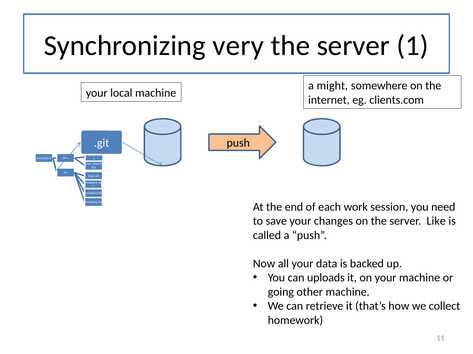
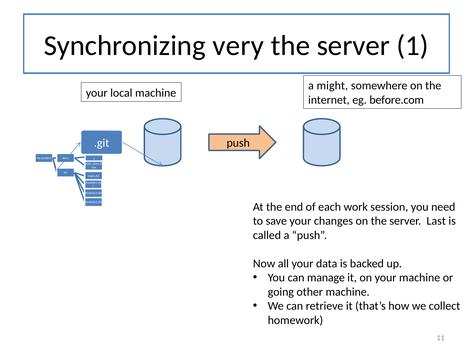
clients.com: clients.com -> before.com (397, 100)
Like: Like -> Last (436, 221)
uploads: uploads -> manage (326, 278)
